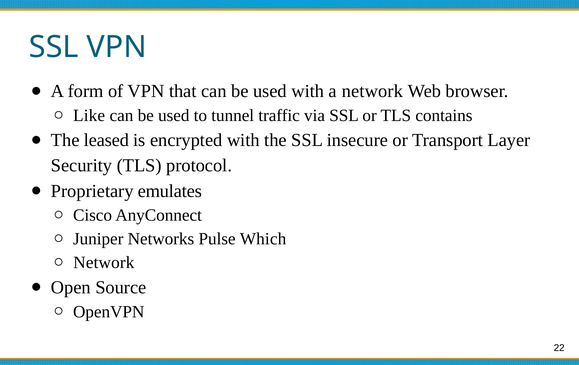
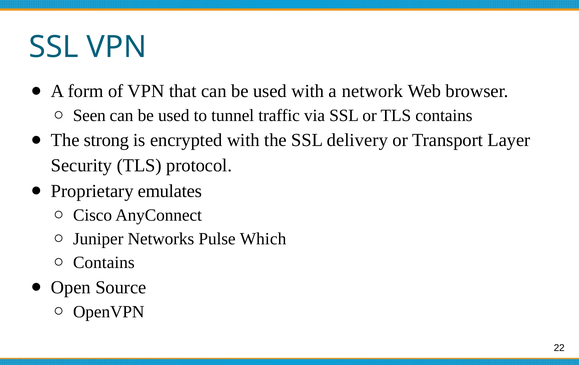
Like: Like -> Seen (89, 115)
leased: leased -> strong (106, 140)
insecure: insecure -> delivery (357, 140)
Network: Network -> Contains (104, 263)
